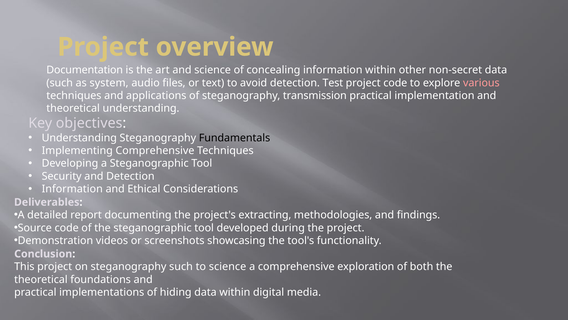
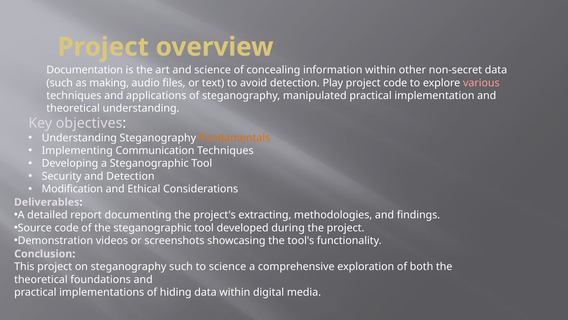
system: system -> making (109, 83)
Test: Test -> Play (333, 83)
transmission: transmission -> manipulated (315, 96)
Fundamentals colour: black -> orange (235, 138)
Implementing Comprehensive: Comprehensive -> Communication (155, 150)
Information: Information -> Modification (72, 189)
